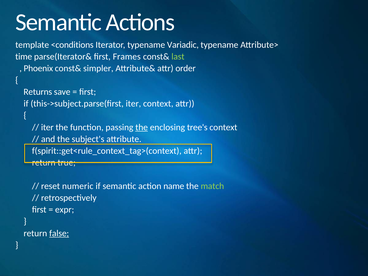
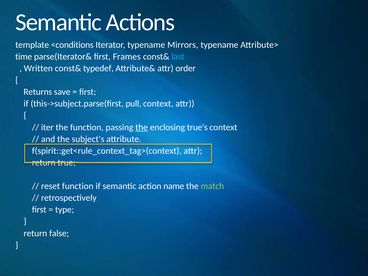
Variadic: Variadic -> Mirrors (183, 45)
last colour: light green -> light blue (178, 57)
Phoenix: Phoenix -> Written (38, 68)
simpler: simpler -> typedef (98, 68)
this->subject.parse(first iter: iter -> pull (133, 104)
tree's: tree's -> true's (197, 127)
reset numeric: numeric -> function (78, 186)
expr: expr -> type (65, 210)
false underline: present -> none (59, 233)
